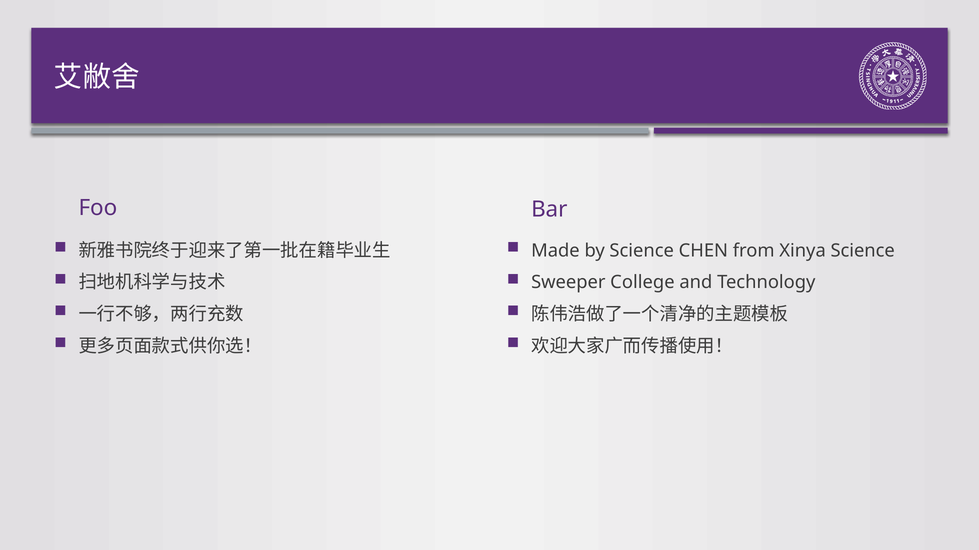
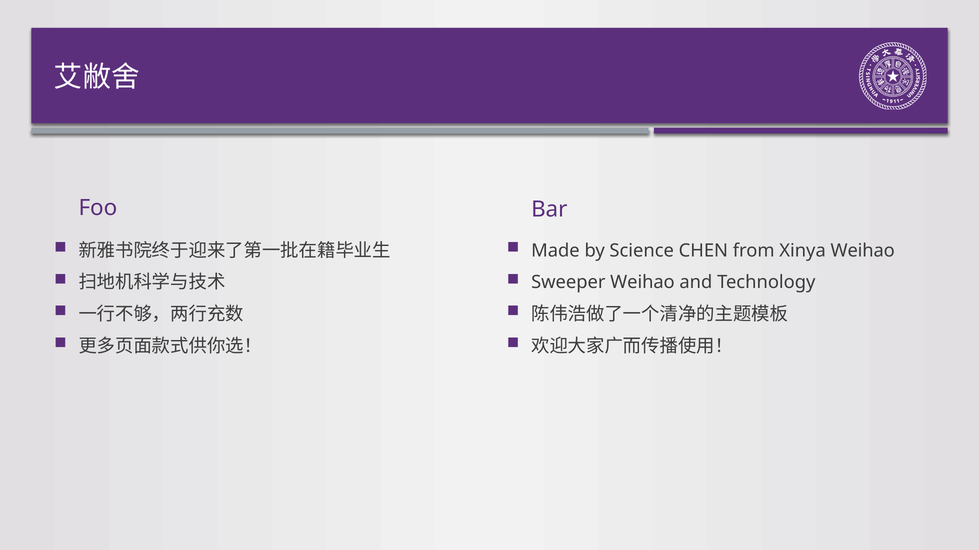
Xinya Science: Science -> Weihao (863, 251)
Sweeper College: College -> Weihao (642, 283)
